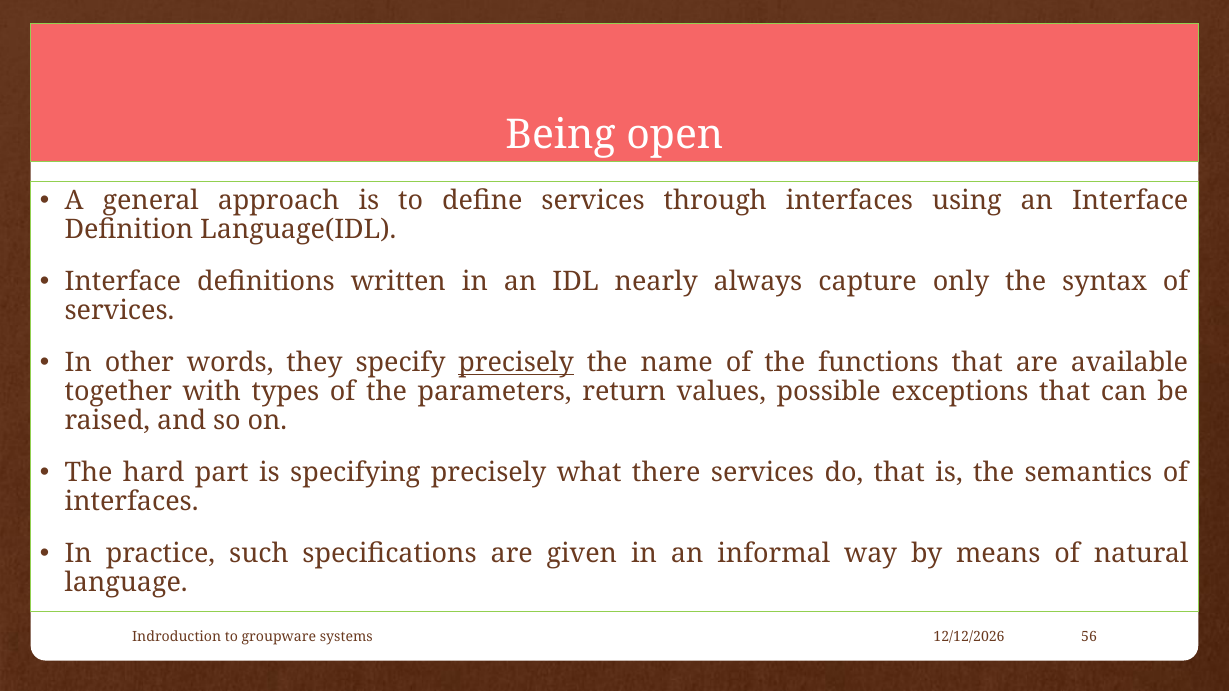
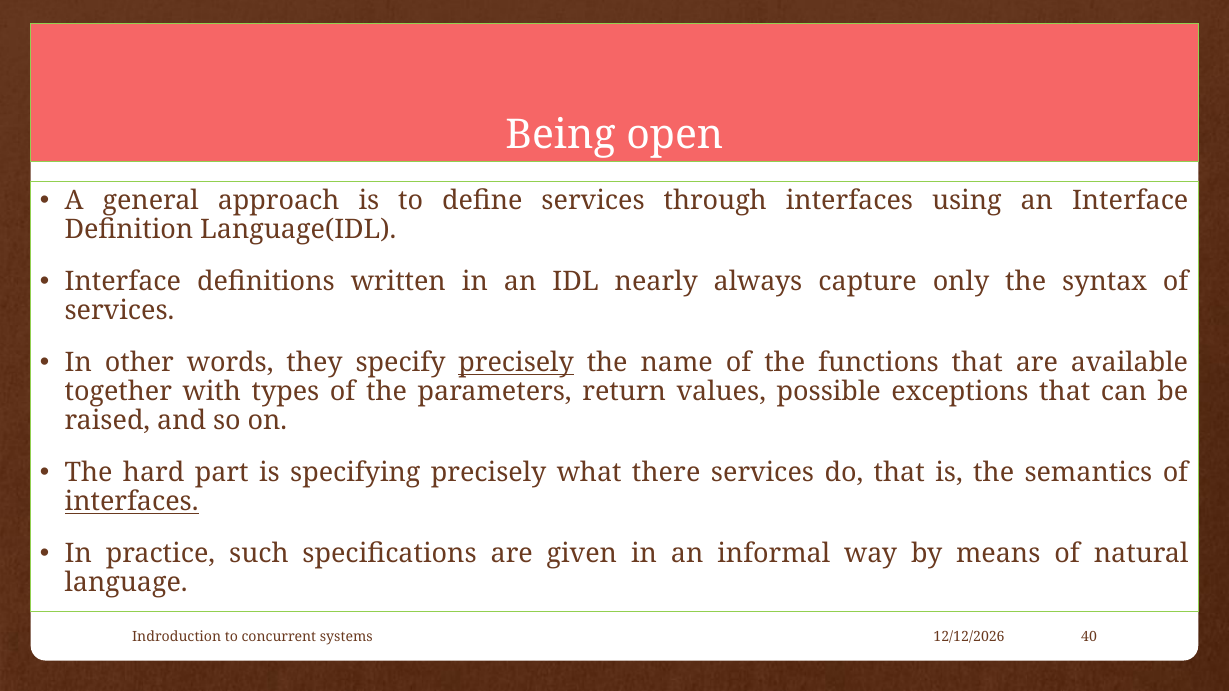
interfaces underline: none -> present (132, 502)
groupware: groupware -> concurrent (279, 638)
56: 56 -> 40 (1089, 638)
